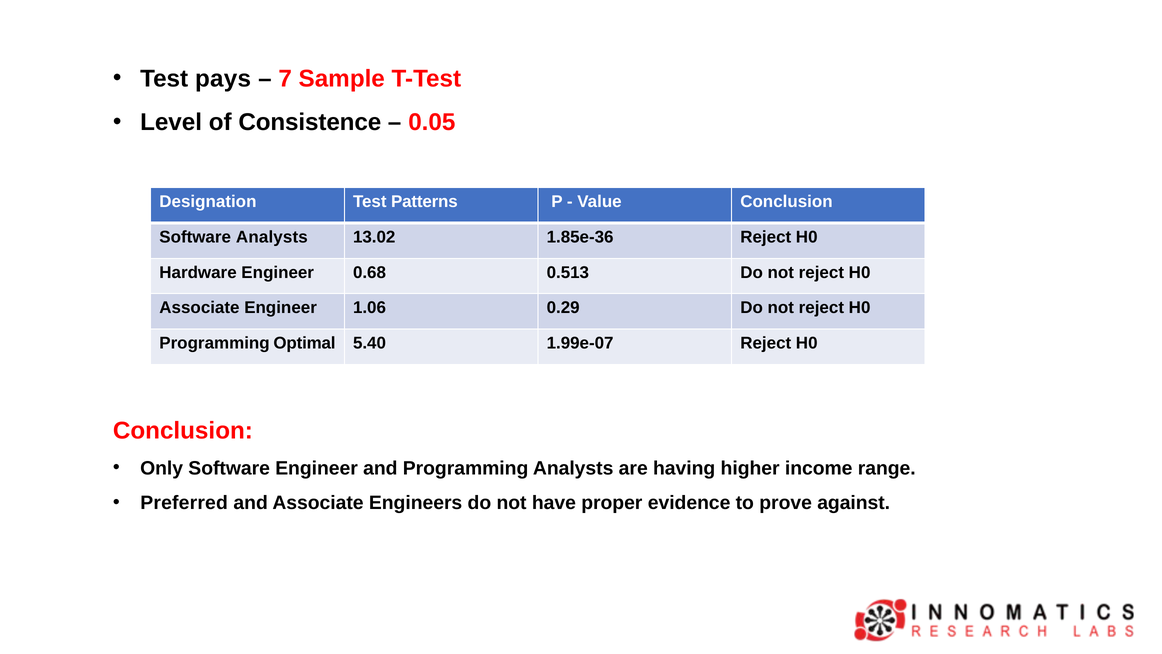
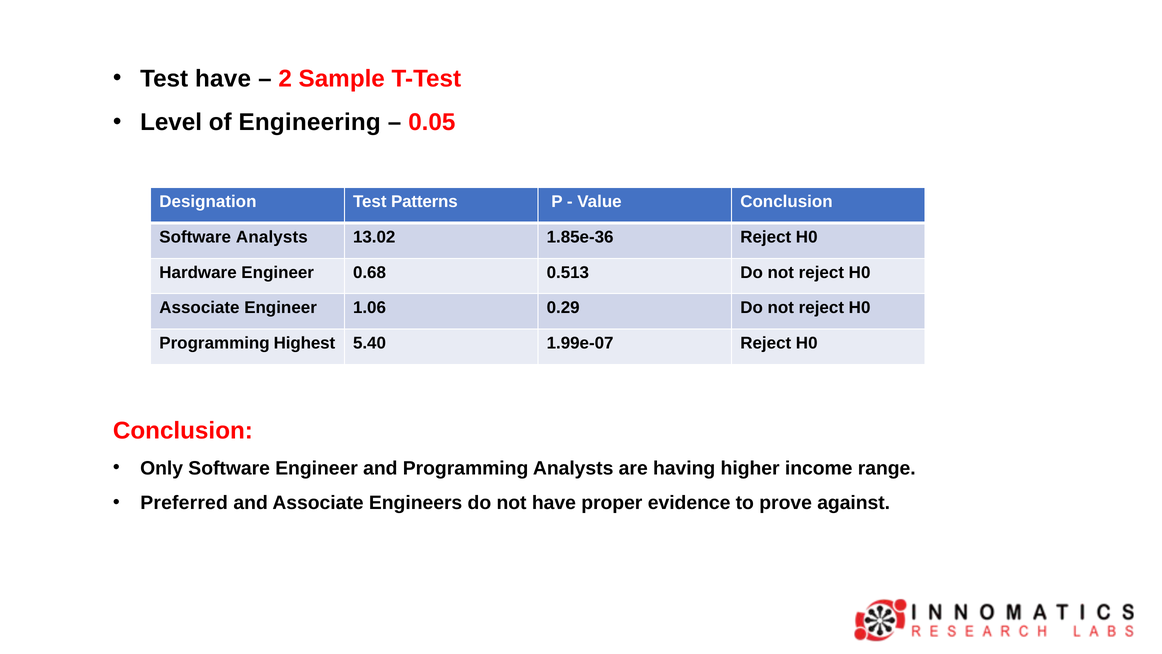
Test pays: pays -> have (223, 79)
7: 7 -> 2 (285, 79)
Consistence: Consistence -> Engineering (310, 122)
Optimal: Optimal -> Highest (304, 343)
